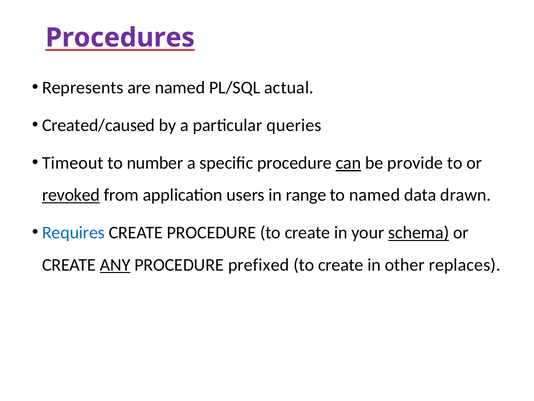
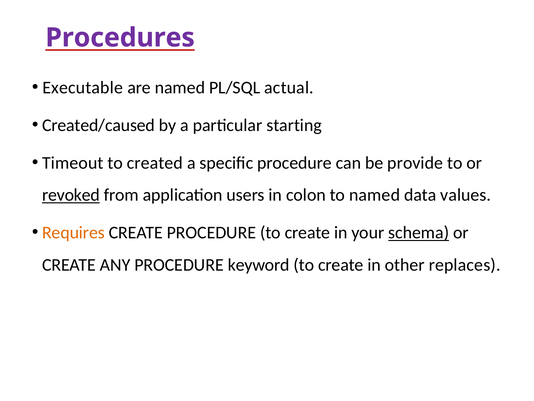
Represents: Represents -> Executable (83, 88)
queries: queries -> starting (294, 125)
number: number -> created (155, 163)
can underline: present -> none (348, 163)
range: range -> colon (306, 195)
drawn: drawn -> values (466, 195)
Requires colour: blue -> orange (73, 232)
ANY underline: present -> none (115, 264)
prefixed: prefixed -> keyword (259, 264)
